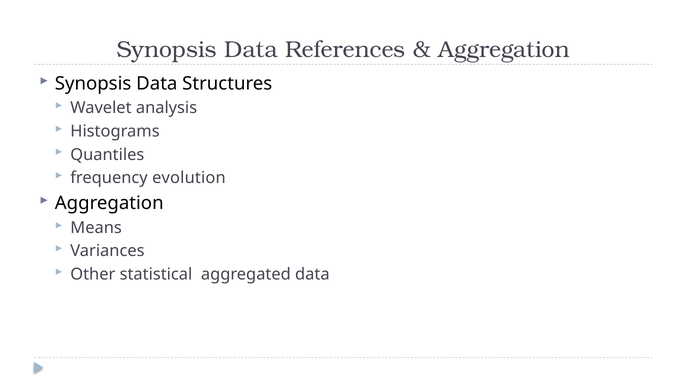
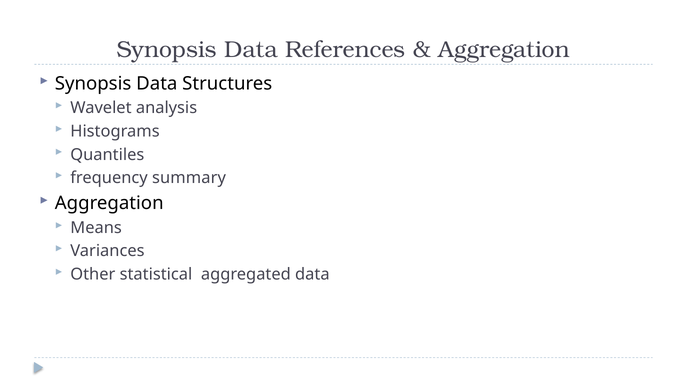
evolution: evolution -> summary (189, 178)
